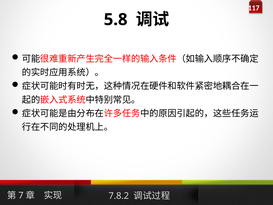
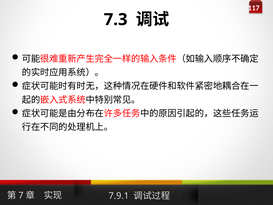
5.8: 5.8 -> 7.3 (116, 20)
7.8.2: 7.8.2 -> 7.9.1 (119, 196)
